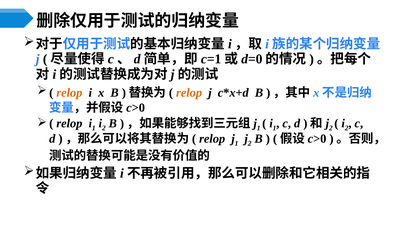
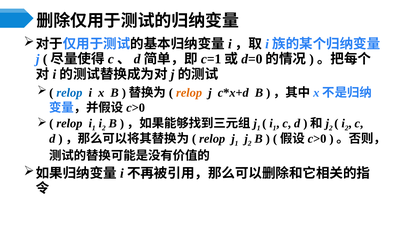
relop colour: orange -> blue (69, 93)
